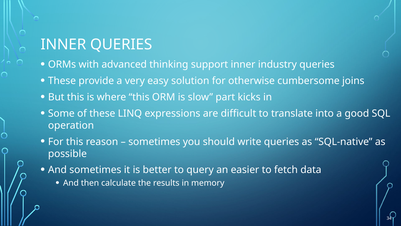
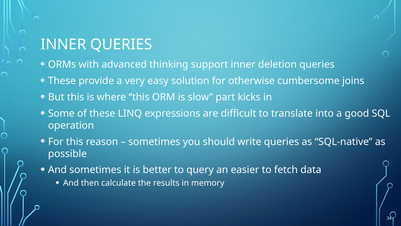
industry: industry -> deletion (277, 65)
